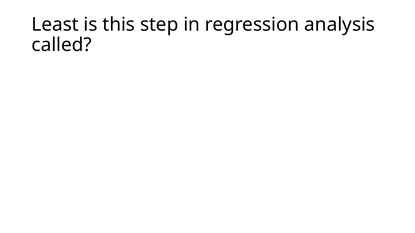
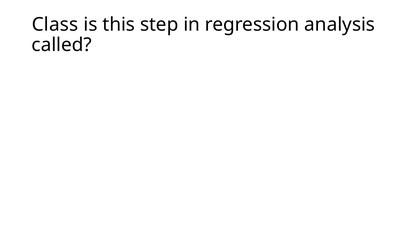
Least: Least -> Class (55, 25)
